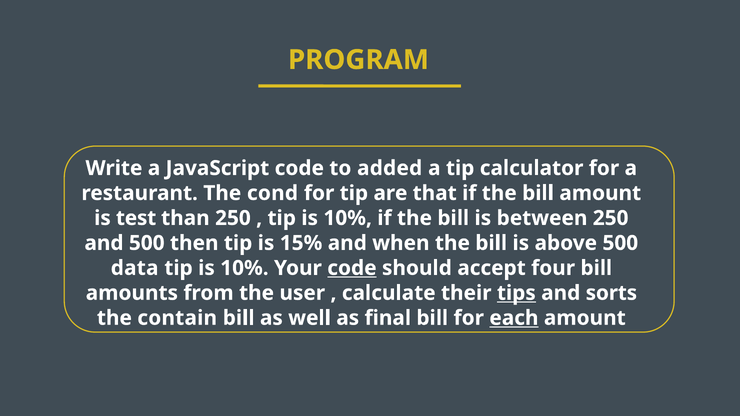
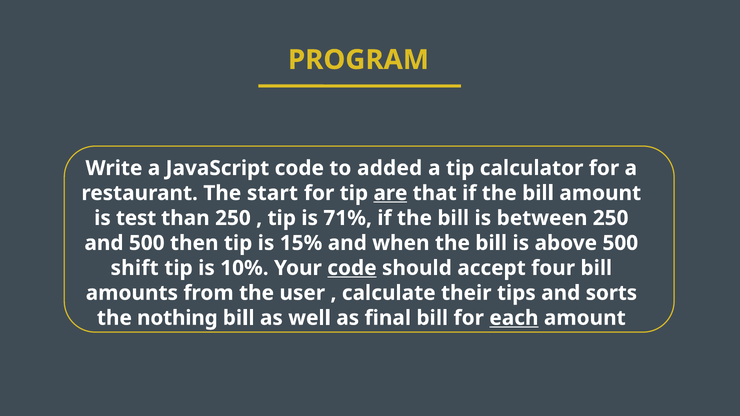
cond: cond -> start (272, 193)
are underline: none -> present (390, 193)
10%: 10% -> 71% (348, 218)
data: data -> shift (135, 268)
tips underline: present -> none (516, 293)
contain: contain -> nothing (177, 318)
